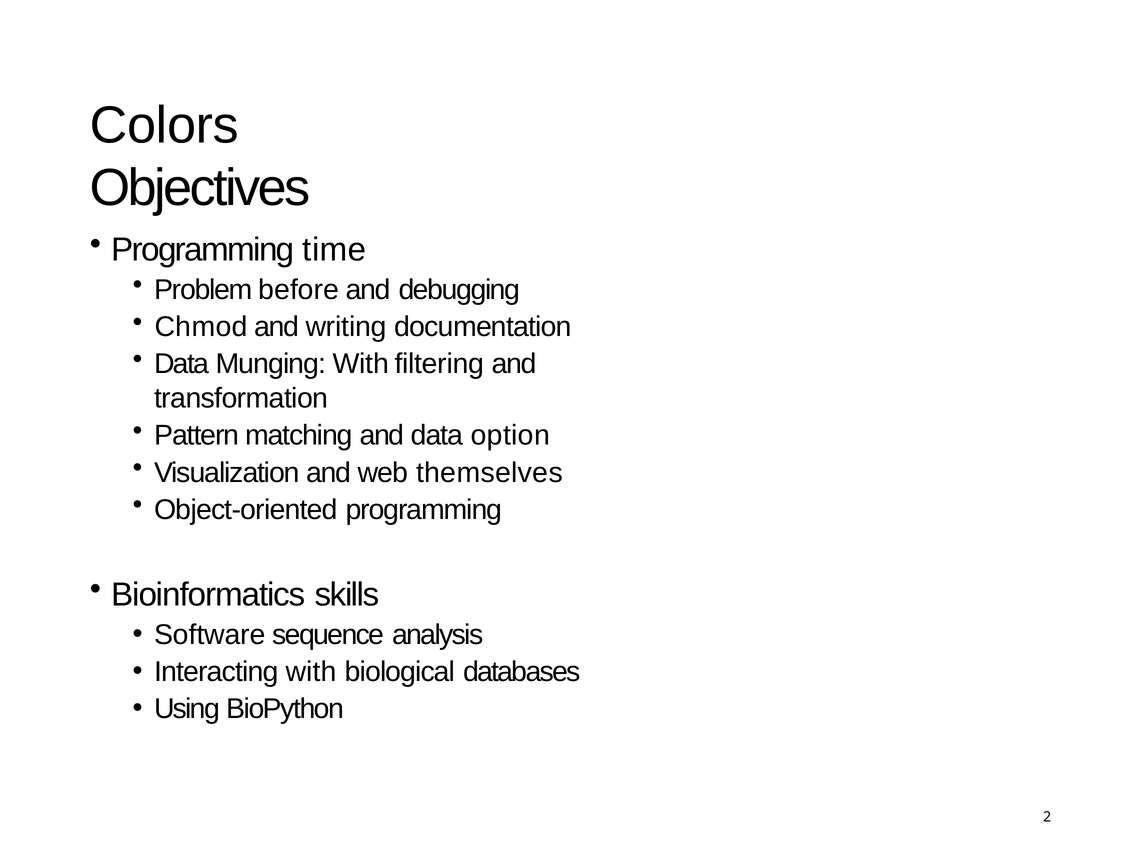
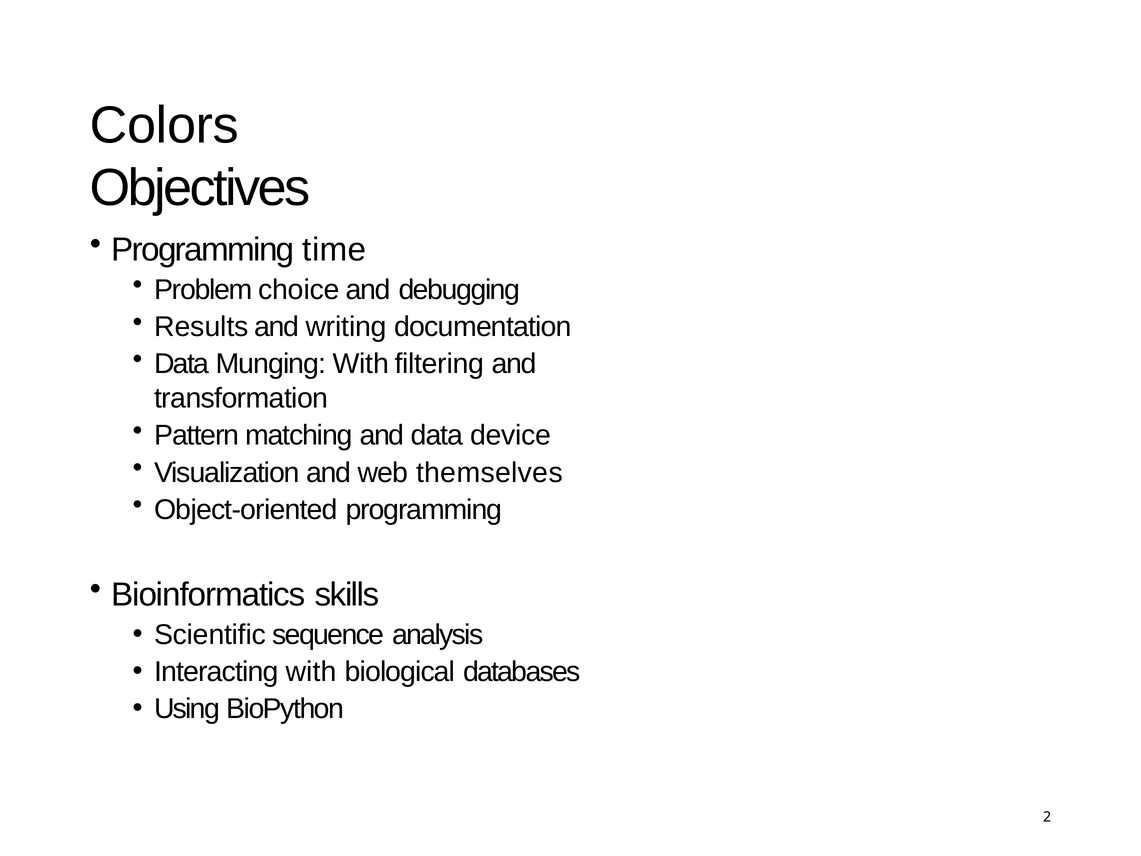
before: before -> choice (299, 290)
Chmod: Chmod -> Results (201, 327)
option: option -> device (511, 435)
Software: Software -> Scientific (210, 635)
